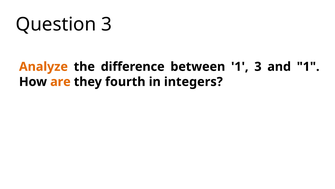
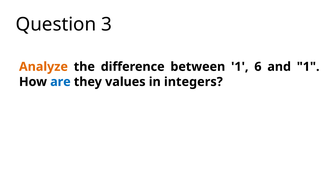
1 3: 3 -> 6 (258, 67)
are colour: orange -> blue (60, 82)
fourth: fourth -> values (125, 82)
